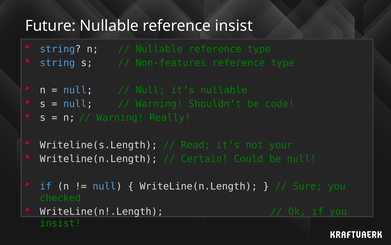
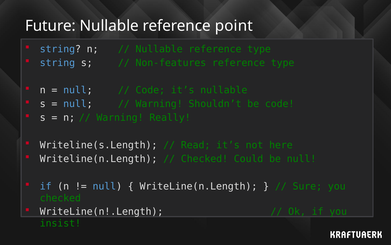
reference insist: insist -> point (234, 26)
Null: Null -> Code (150, 90)
your: your -> here (281, 145)
Certain: Certain -> Checked (204, 158)
